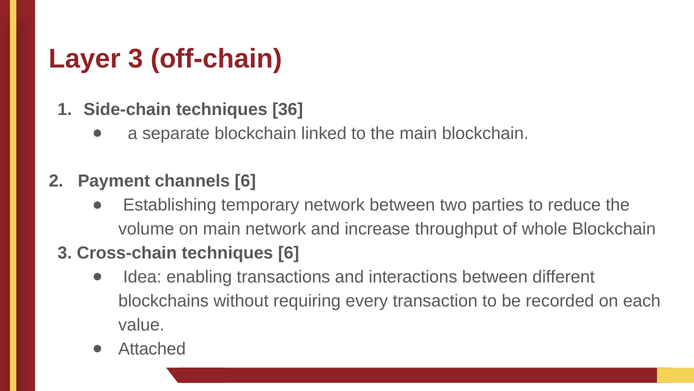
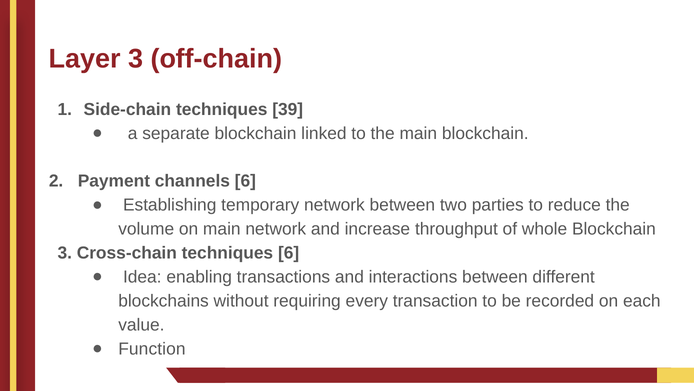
36: 36 -> 39 (288, 109)
Attached: Attached -> Function (152, 348)
